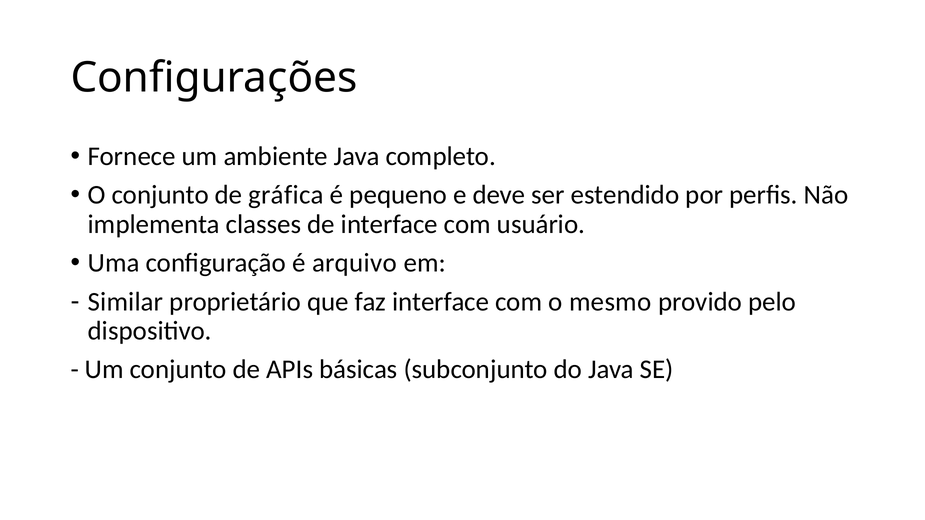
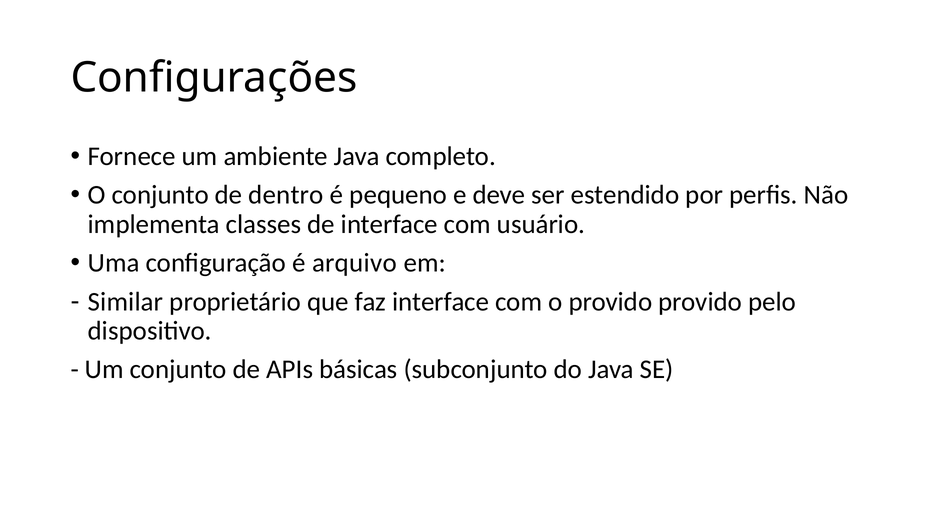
gráfica: gráfica -> dentro (286, 195)
o mesmo: mesmo -> provido (610, 302)
